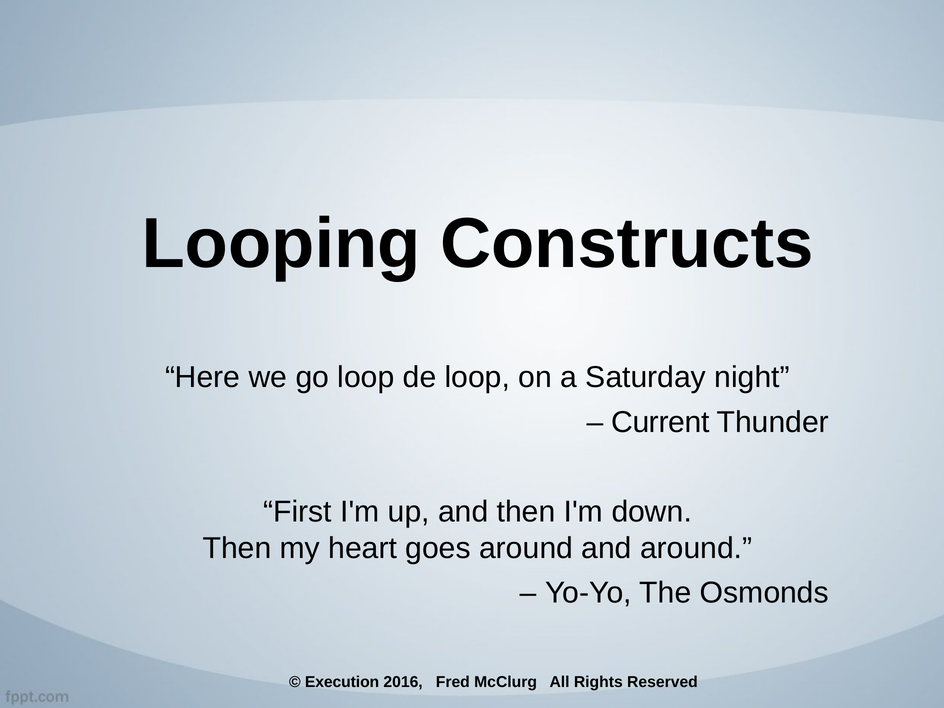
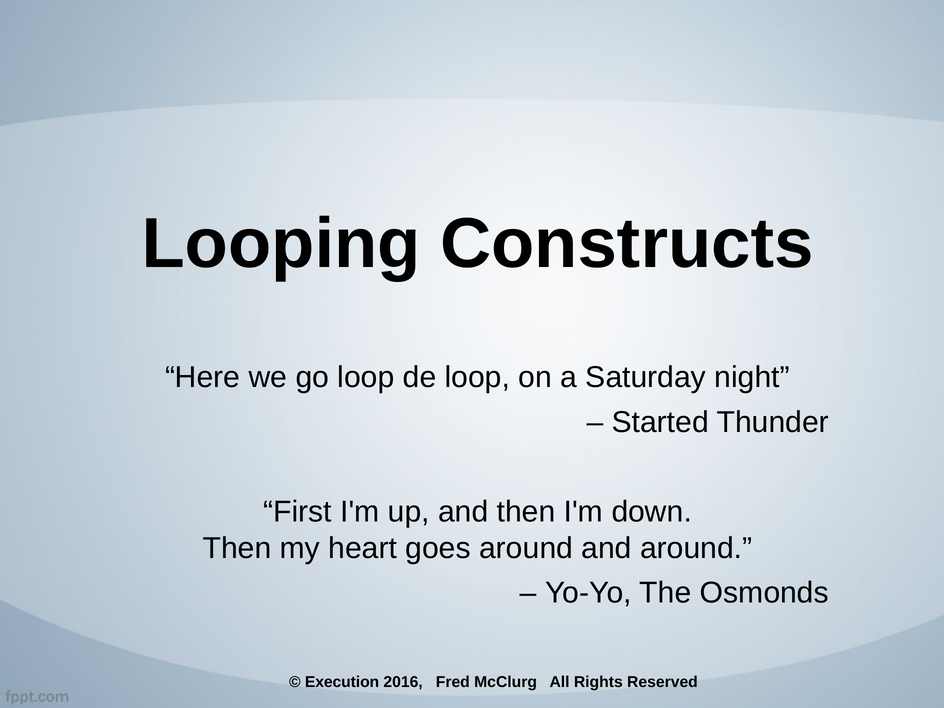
Current: Current -> Started (660, 422)
